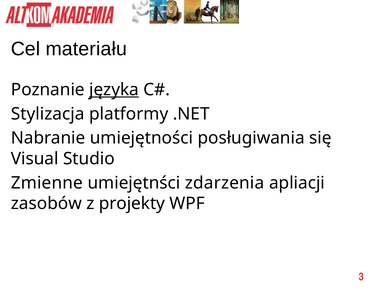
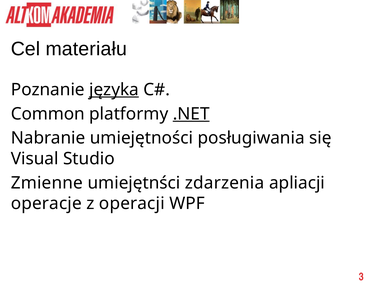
Stylizacja: Stylizacja -> Common (48, 114)
.NET underline: none -> present (191, 114)
zasobów: zasobów -> operacje (46, 203)
projekty: projekty -> operacji (132, 203)
